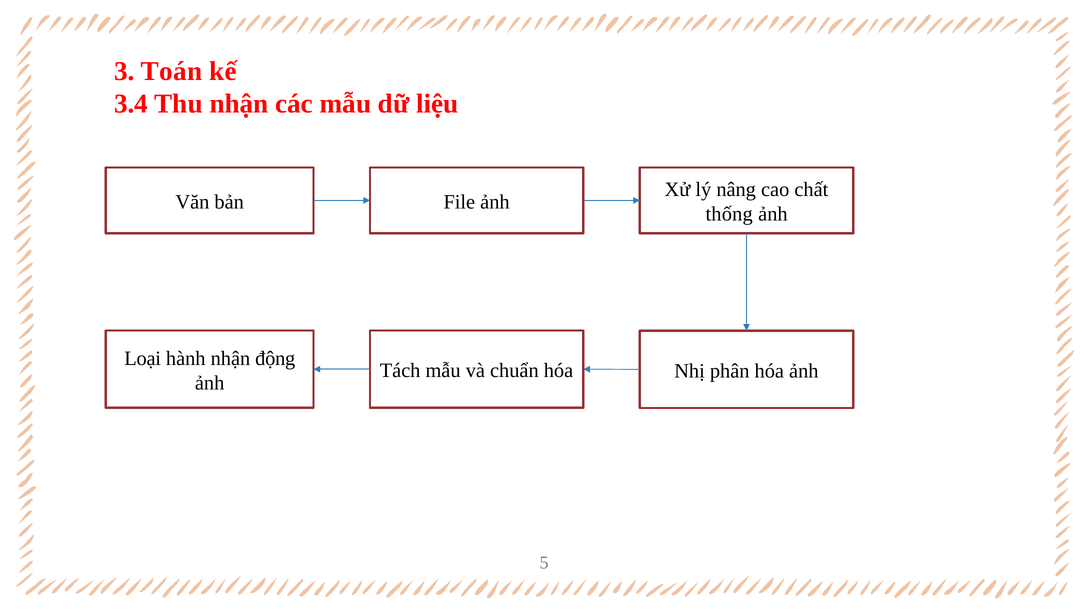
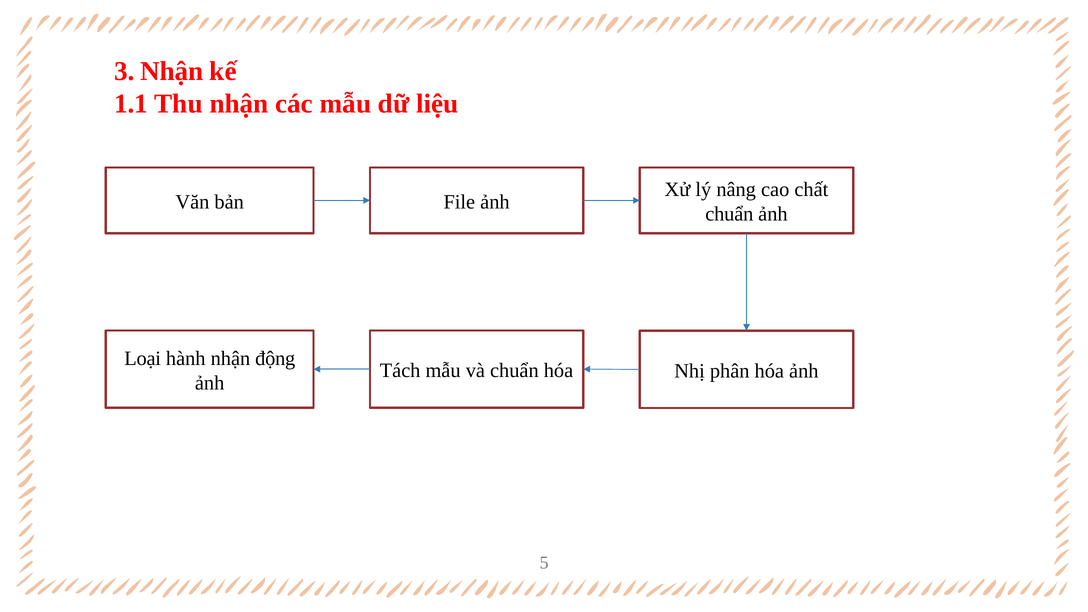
3 Toán: Toán -> Nhận (172, 71)
3.4: 3.4 -> 1.1 (131, 104)
thống: thống -> chuẩn (729, 214)
